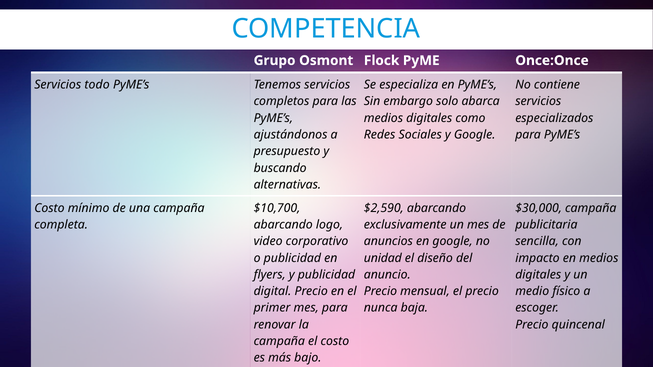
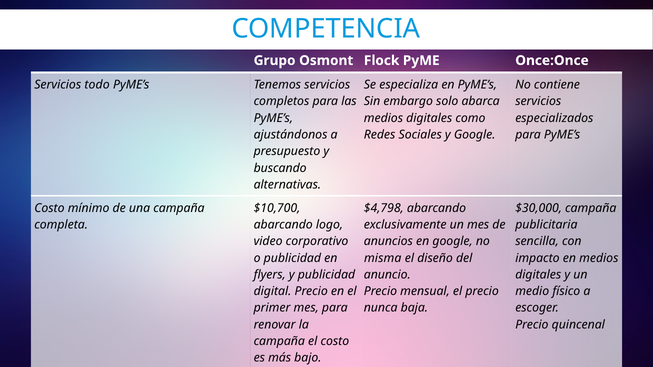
$2,590: $2,590 -> $4,798 (384, 208)
unidad: unidad -> misma (383, 258)
